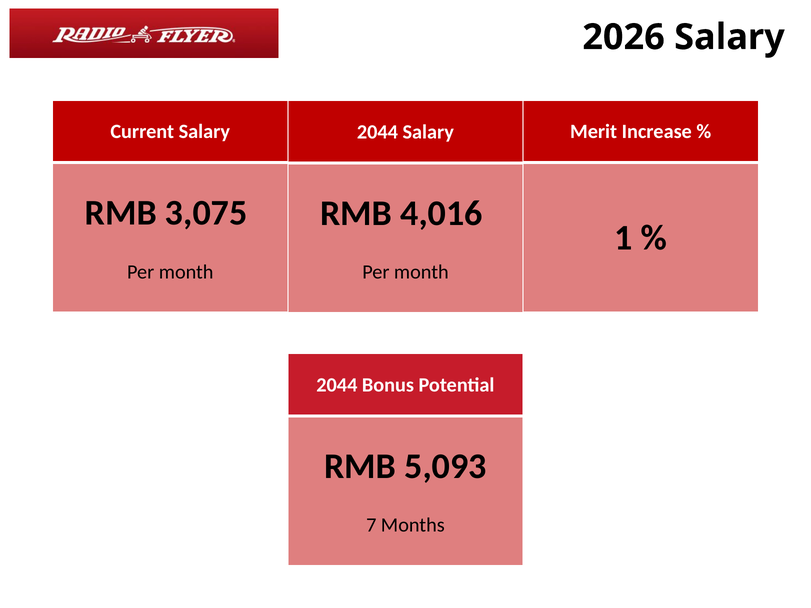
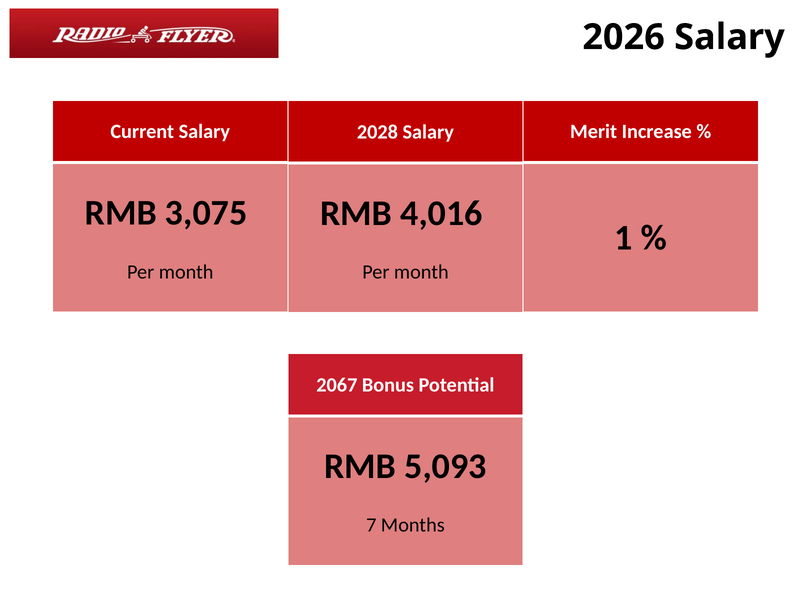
2044: 2044 -> 2028 (377, 132)
2044: 2044 -> 2067 (337, 385)
